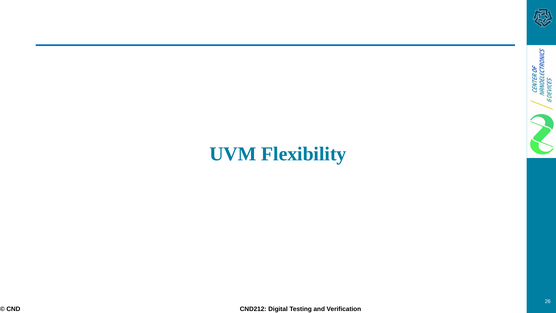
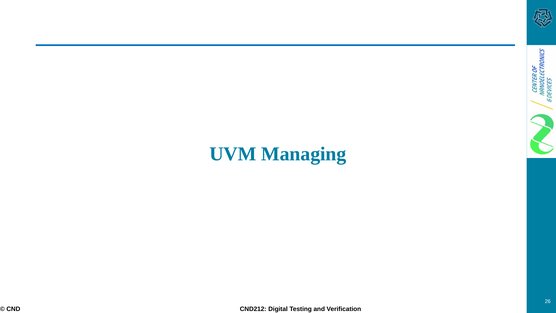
Flexibility: Flexibility -> Managing (304, 154)
